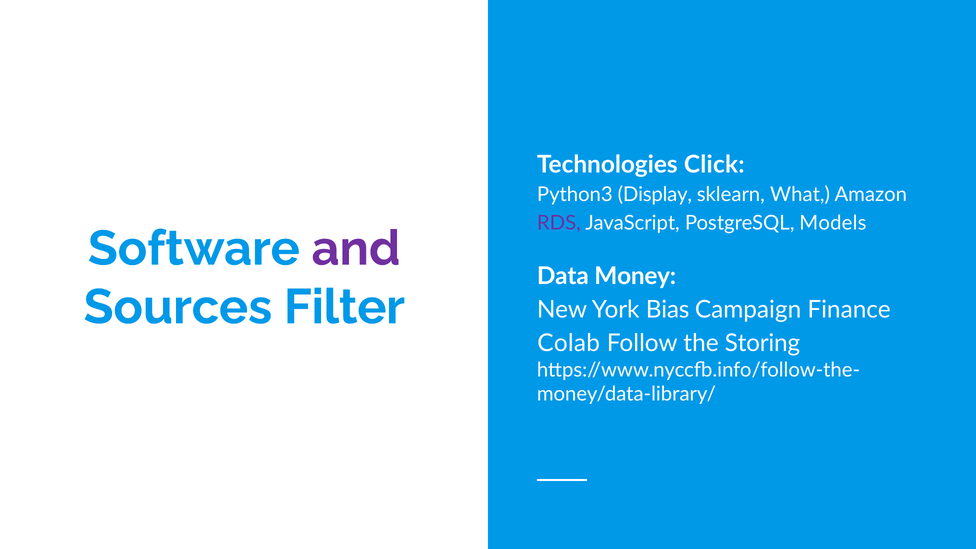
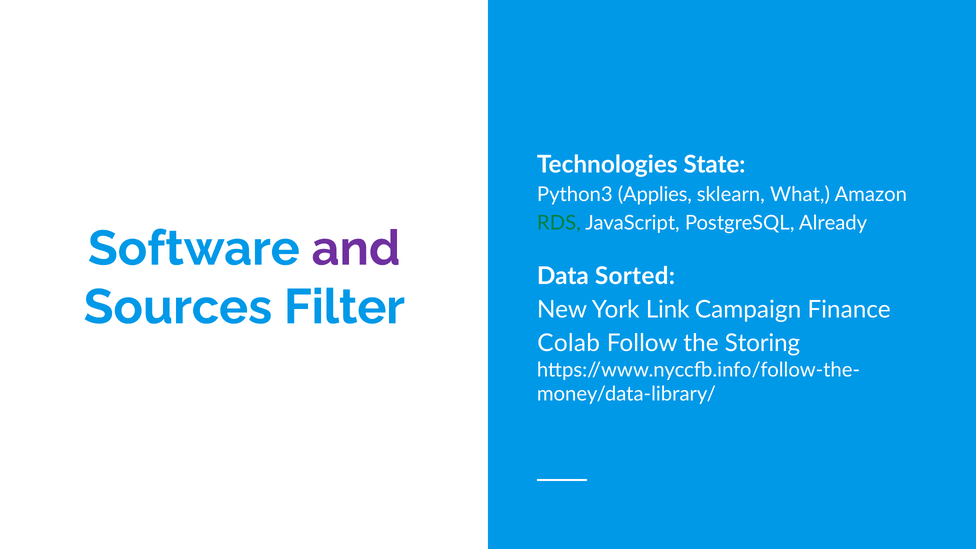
Click: Click -> State (714, 165)
Display: Display -> Applies (655, 195)
RDS colour: purple -> green (559, 223)
Models: Models -> Already (833, 223)
Money: Money -> Sorted (635, 276)
Bias: Bias -> Link (668, 310)
